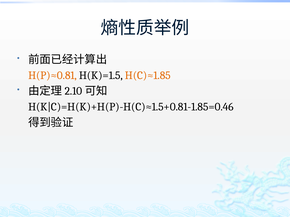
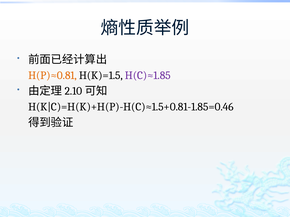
H(C)≈1.85 colour: orange -> purple (148, 75)
